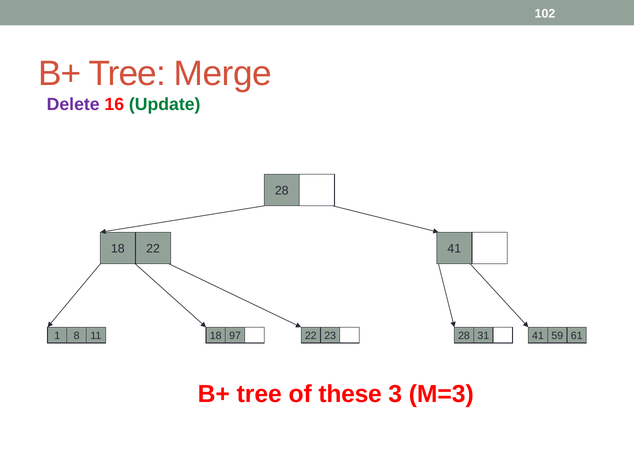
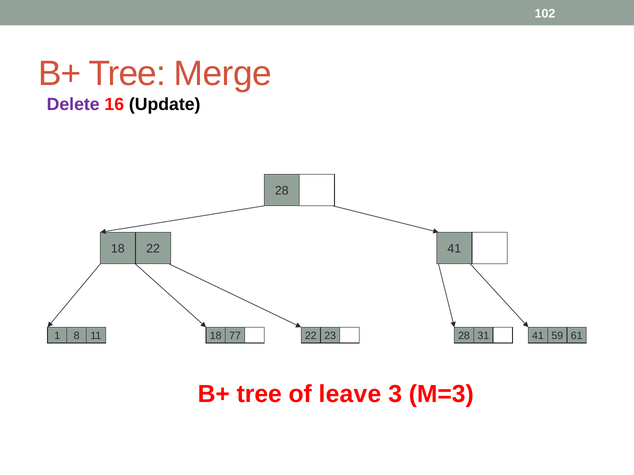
Update colour: green -> black (165, 105)
97: 97 -> 77 (235, 336)
these: these -> leave (350, 395)
